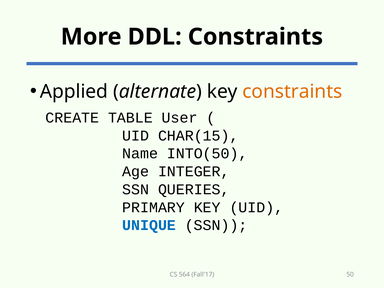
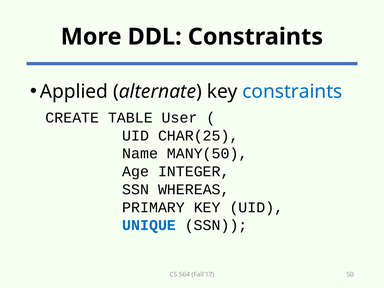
constraints colour: orange -> blue (292, 91)
CHAR(15: CHAR(15 -> CHAR(25 (198, 136)
INTO(50: INTO(50 -> MANY(50 (207, 154)
QUERIES: QUERIES -> WHEREAS (194, 189)
